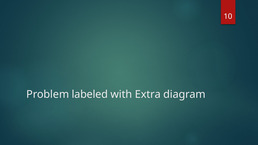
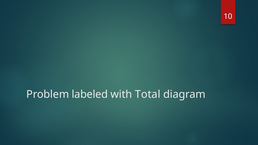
Extra: Extra -> Total (148, 94)
